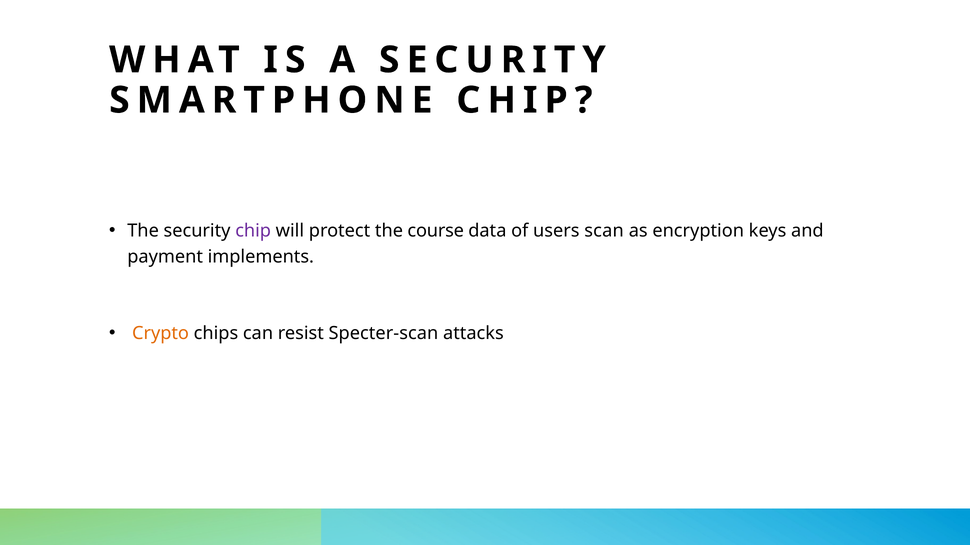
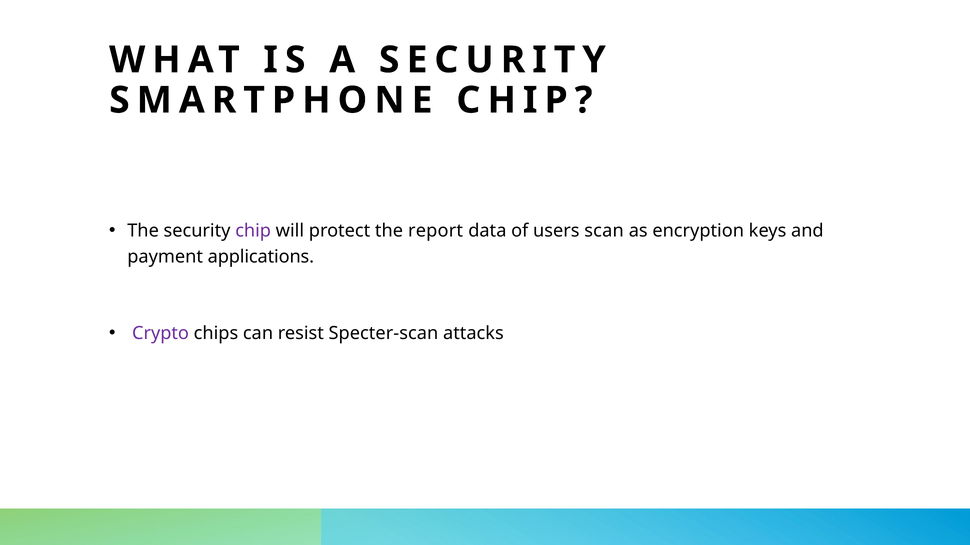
course: course -> report (436, 231)
implements: implements -> applications (261, 257)
Crypto colour: orange -> purple (161, 334)
